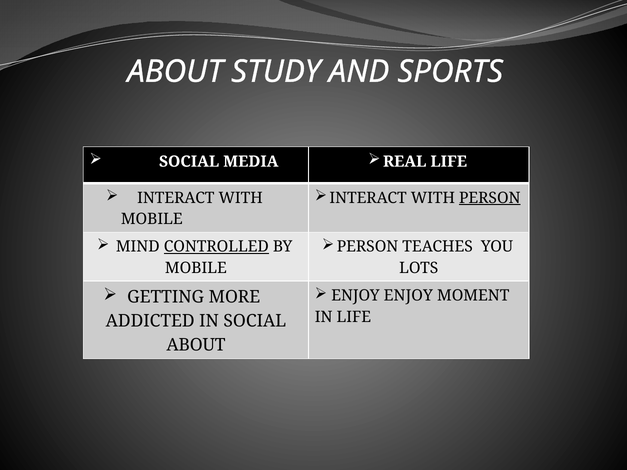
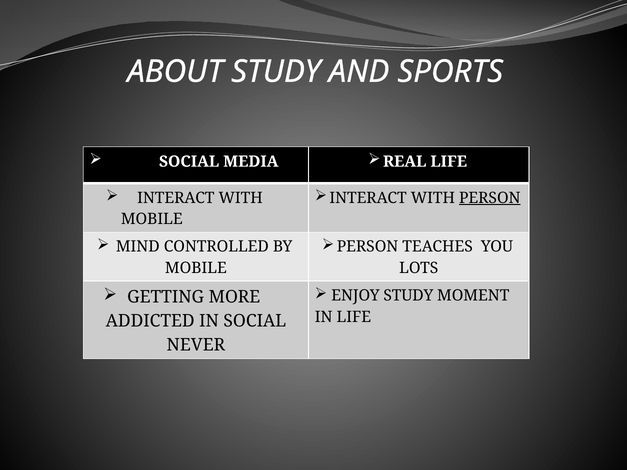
CONTROLLED underline: present -> none (216, 247)
ENJOY ENJOY: ENJOY -> STUDY (408, 296)
ABOUT: ABOUT -> NEVER (196, 345)
